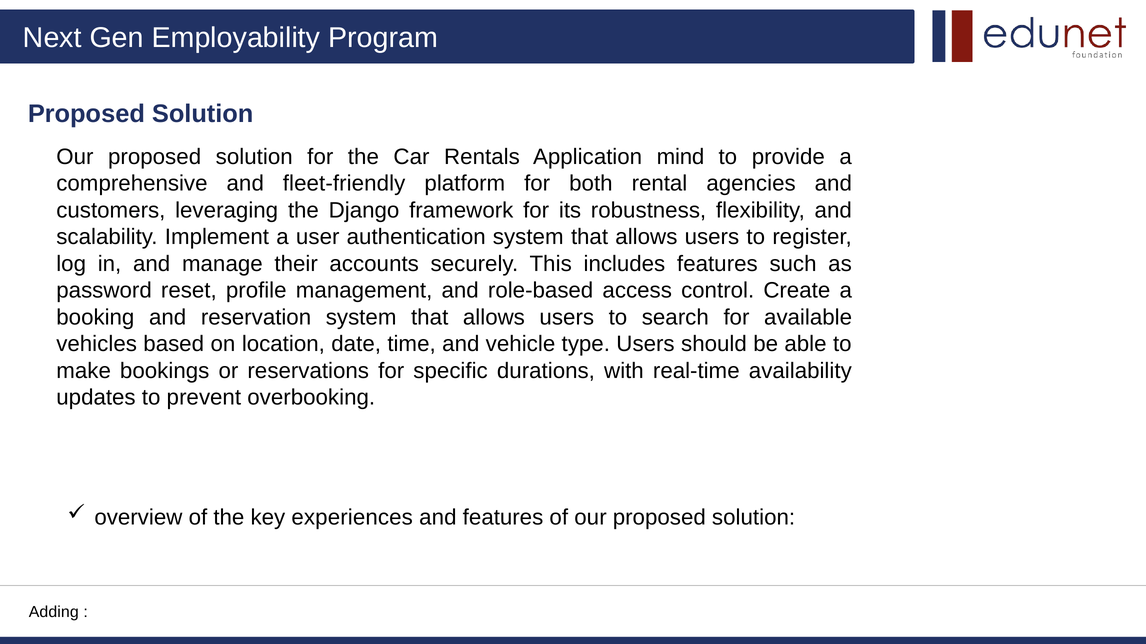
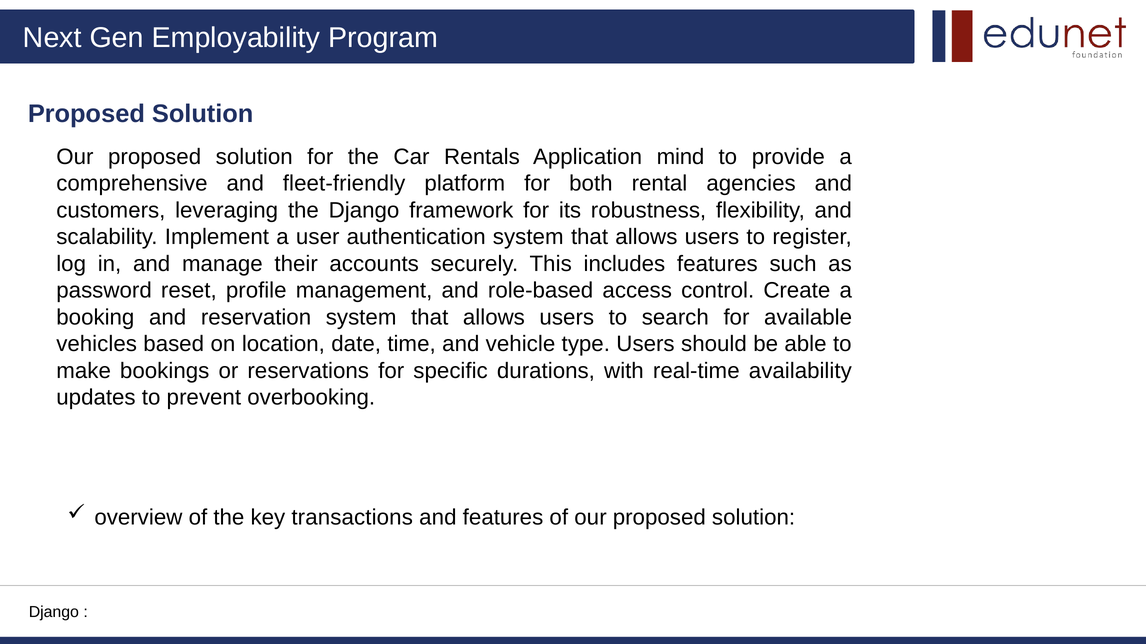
experiences: experiences -> transactions (352, 518)
Adding: Adding -> Django (54, 613)
